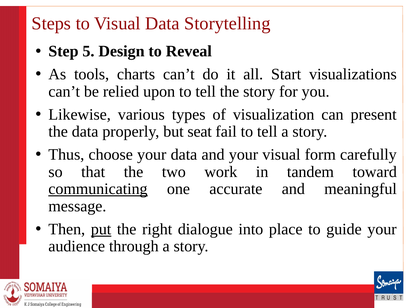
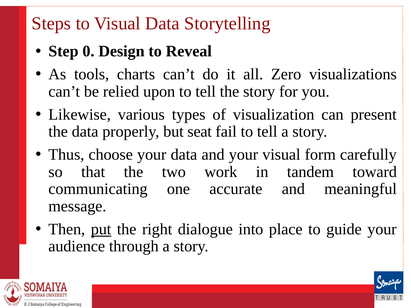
5: 5 -> 0 (88, 51)
Start: Start -> Zero (286, 74)
communicating underline: present -> none (98, 189)
